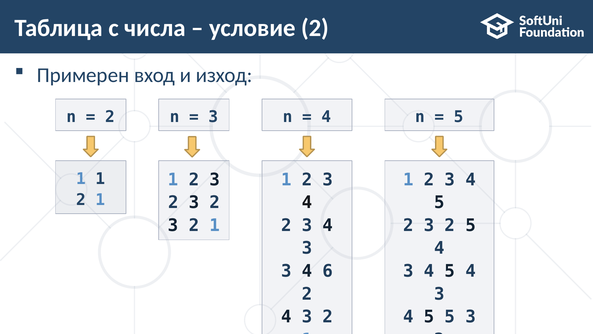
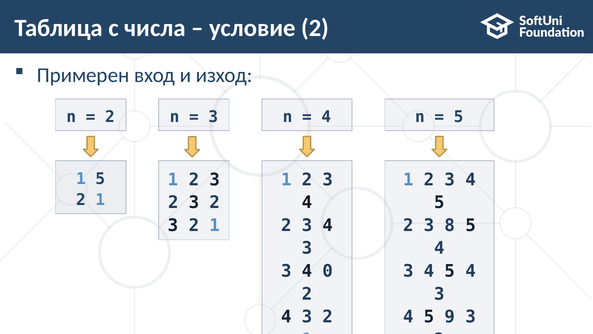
1 1: 1 -> 5 (100, 179)
2: 2 -> 8 (450, 225)
6: 6 -> 0 (328, 271)
5 5: 5 -> 9 (450, 317)
